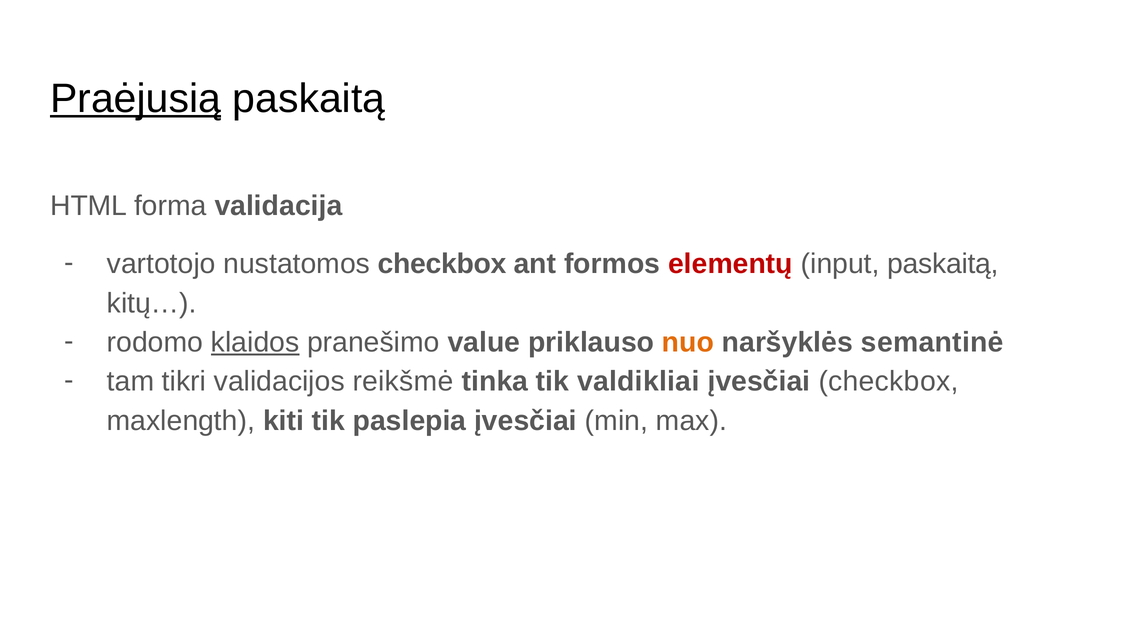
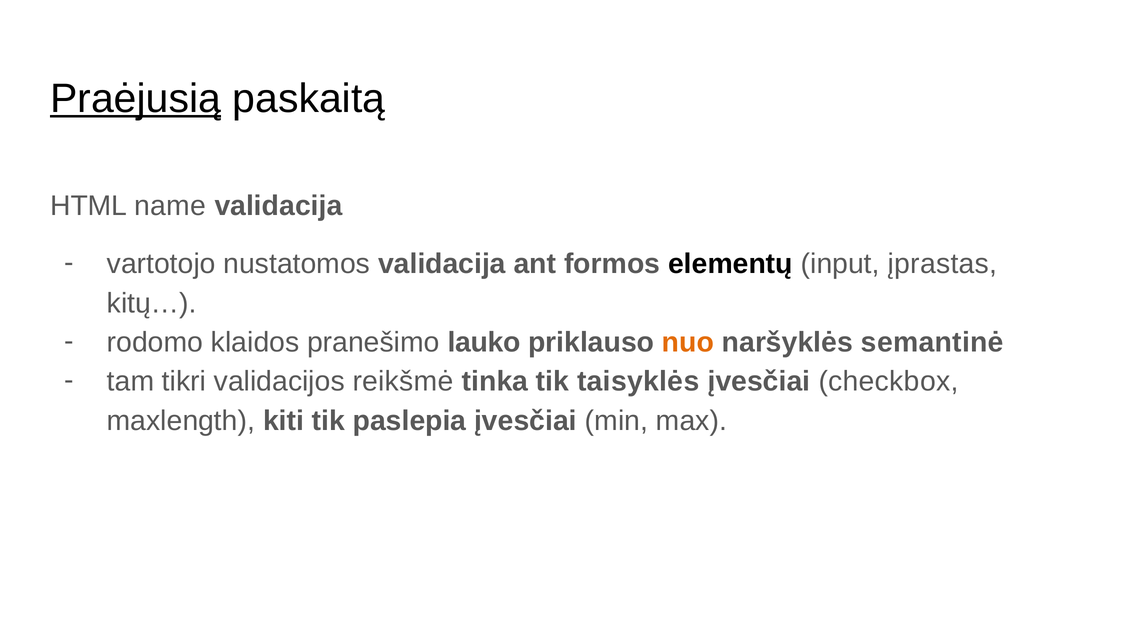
forma: forma -> name (170, 206)
nustatomos checkbox: checkbox -> validacija (442, 264)
elementų colour: red -> black (730, 264)
input paskaitą: paskaitą -> įprastas (943, 264)
klaidos underline: present -> none (255, 342)
value: value -> lauko (484, 342)
valdikliai: valdikliai -> taisyklės (638, 382)
